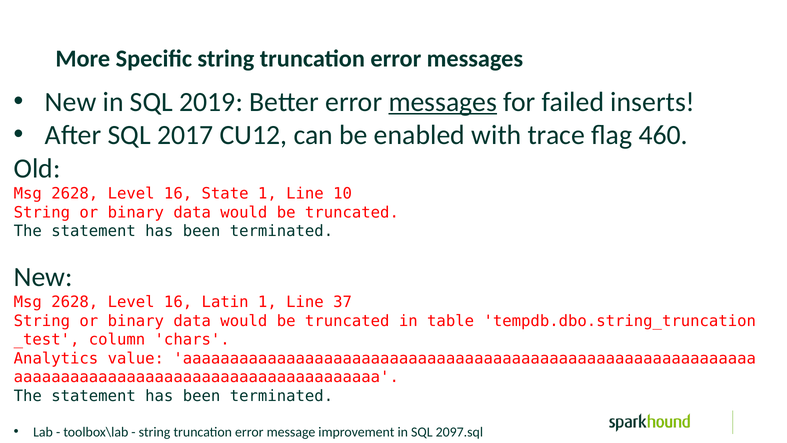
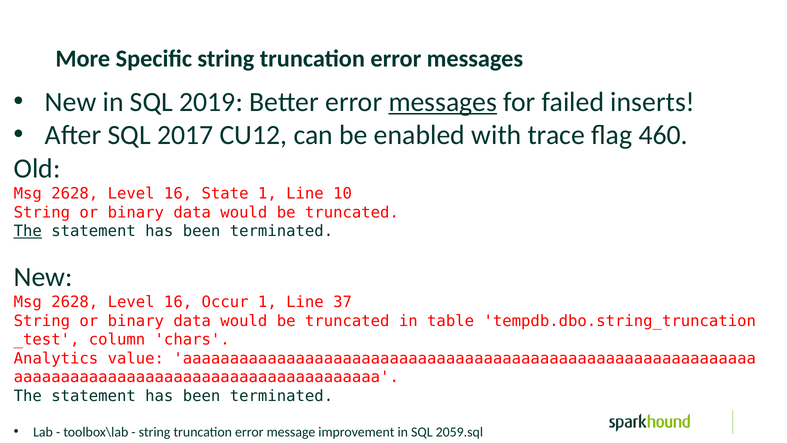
The underline: none -> present (28, 231)
Latin: Latin -> Occur (225, 302)
2097.sql: 2097.sql -> 2059.sql (459, 432)
